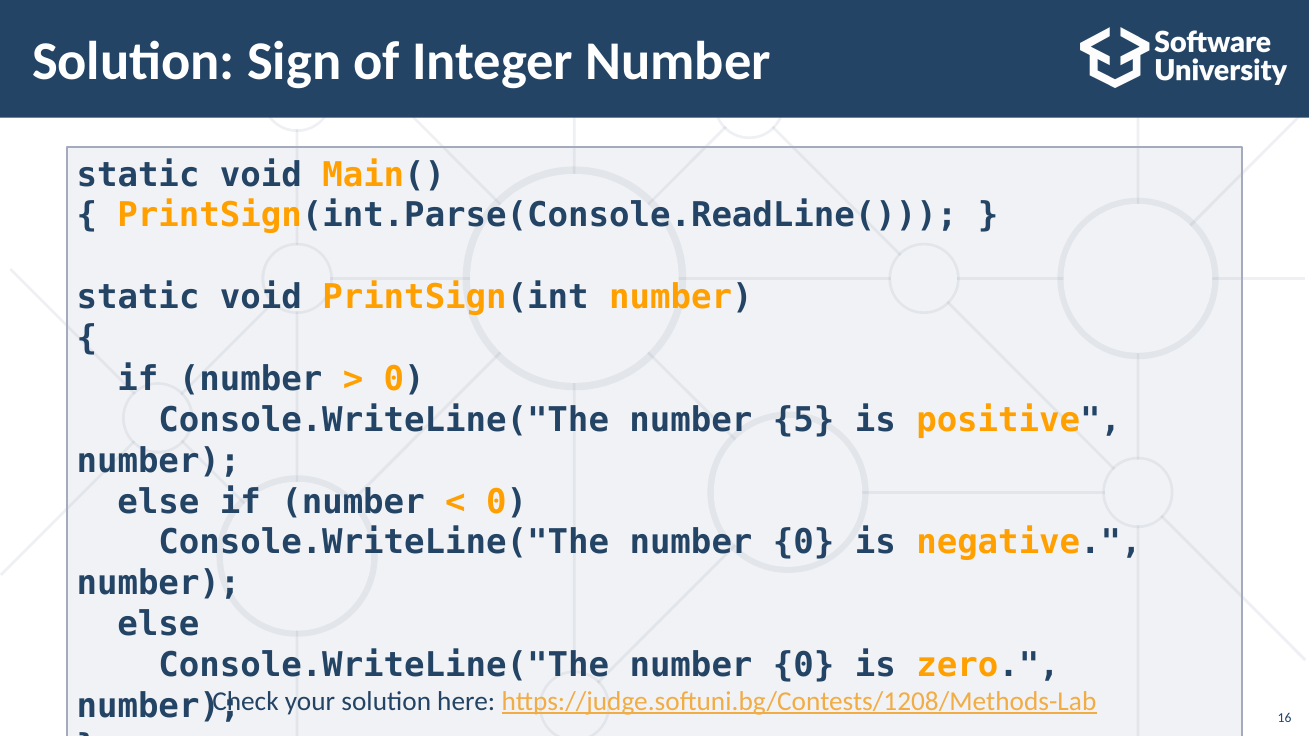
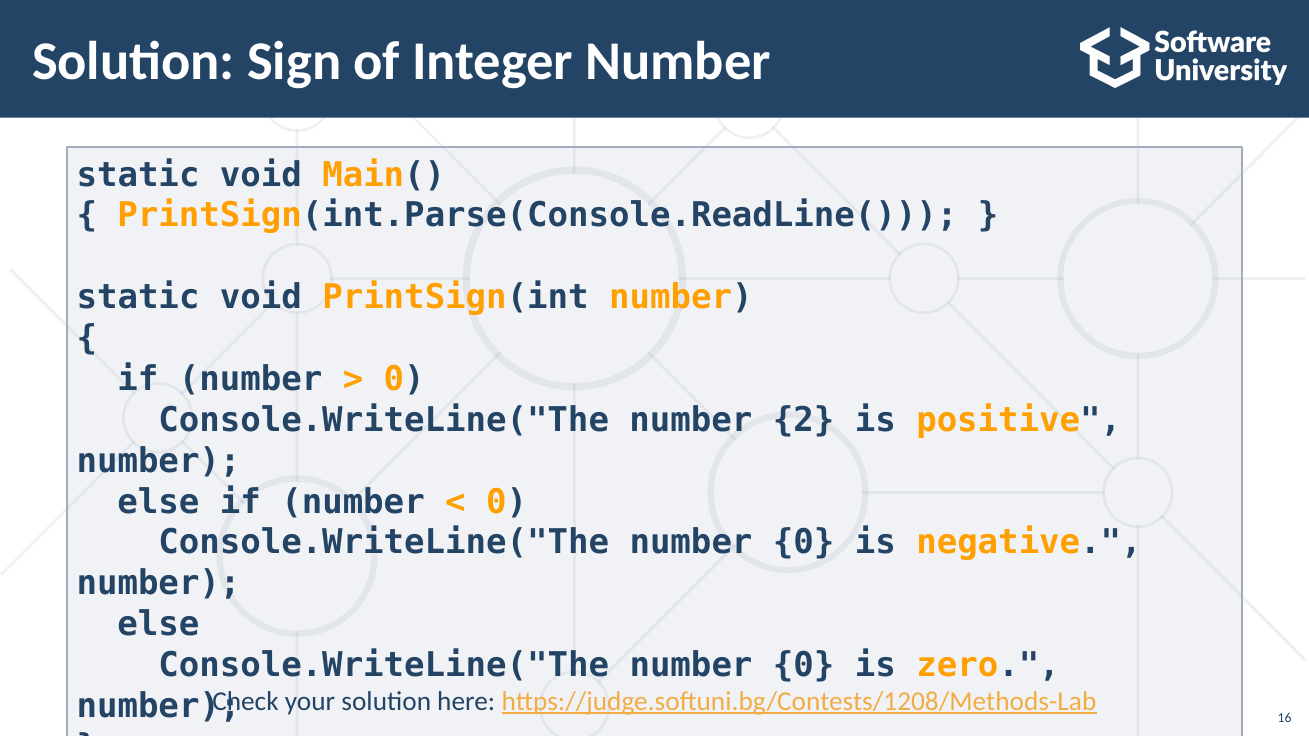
5: 5 -> 2 (804, 420)
